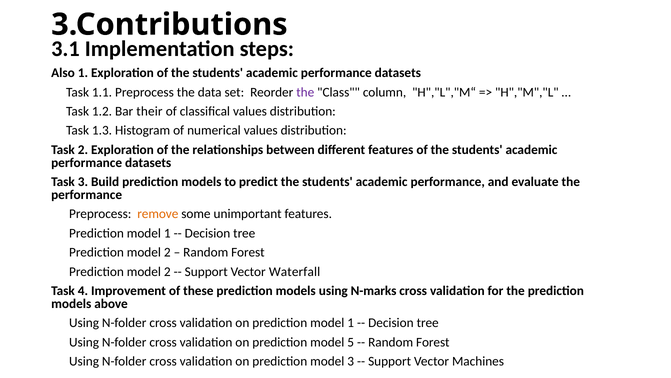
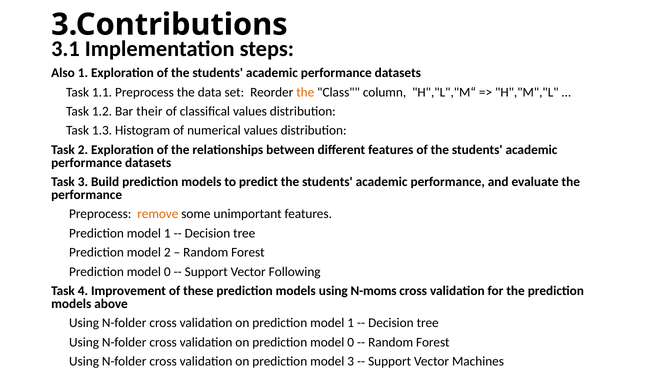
the colour: purple -> orange (305, 92)
2: 2 -> 0 (167, 271)
Waterfall: Waterfall -> Following (295, 271)
N-marks: N-marks -> N-moms (374, 290)
on prediction model 5: 5 -> 0 (351, 342)
